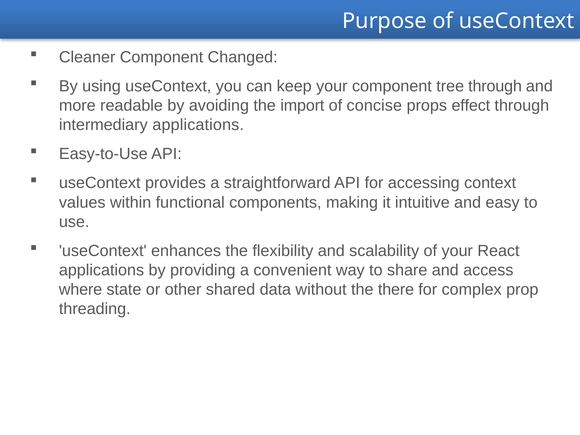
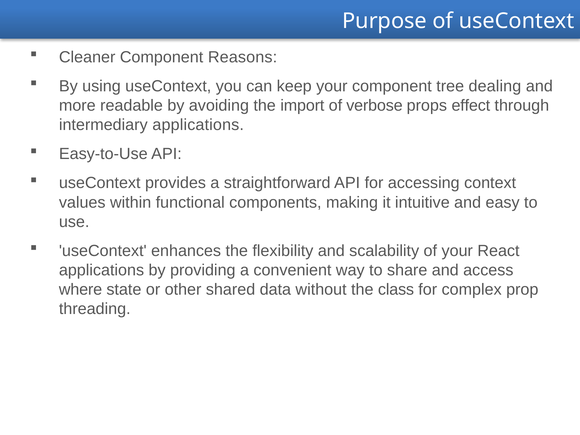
Changed: Changed -> Reasons (243, 57)
tree through: through -> dealing (495, 86)
concise: concise -> verbose (374, 106)
there: there -> class (396, 289)
